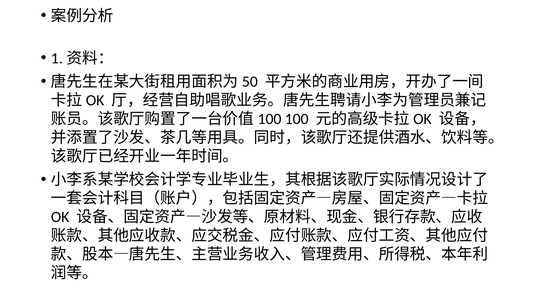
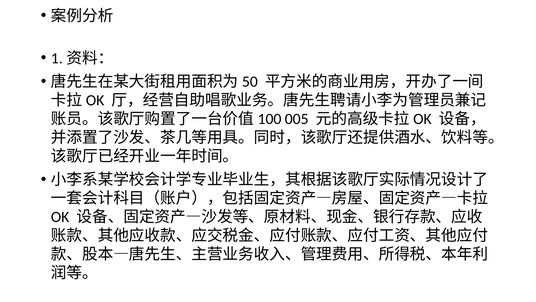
100: 100 -> 005 (297, 119)
